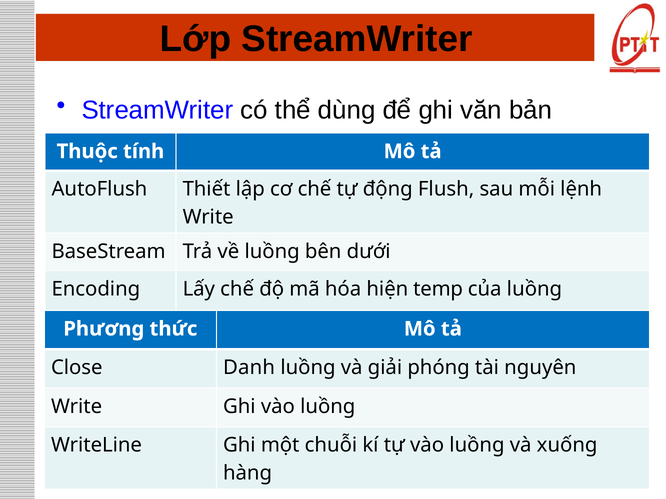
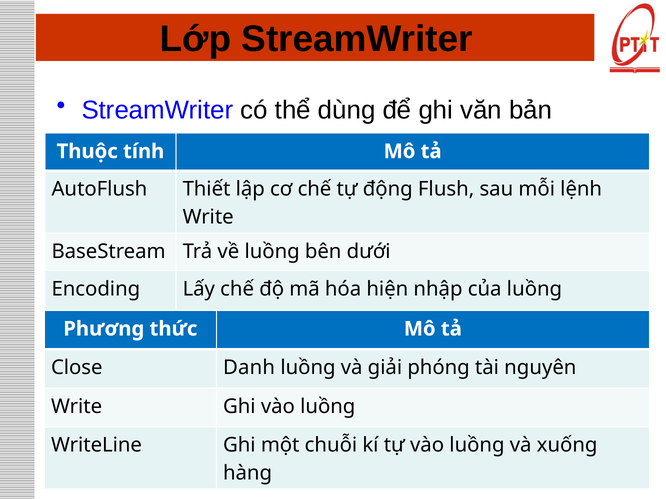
temp: temp -> nhập (438, 289)
